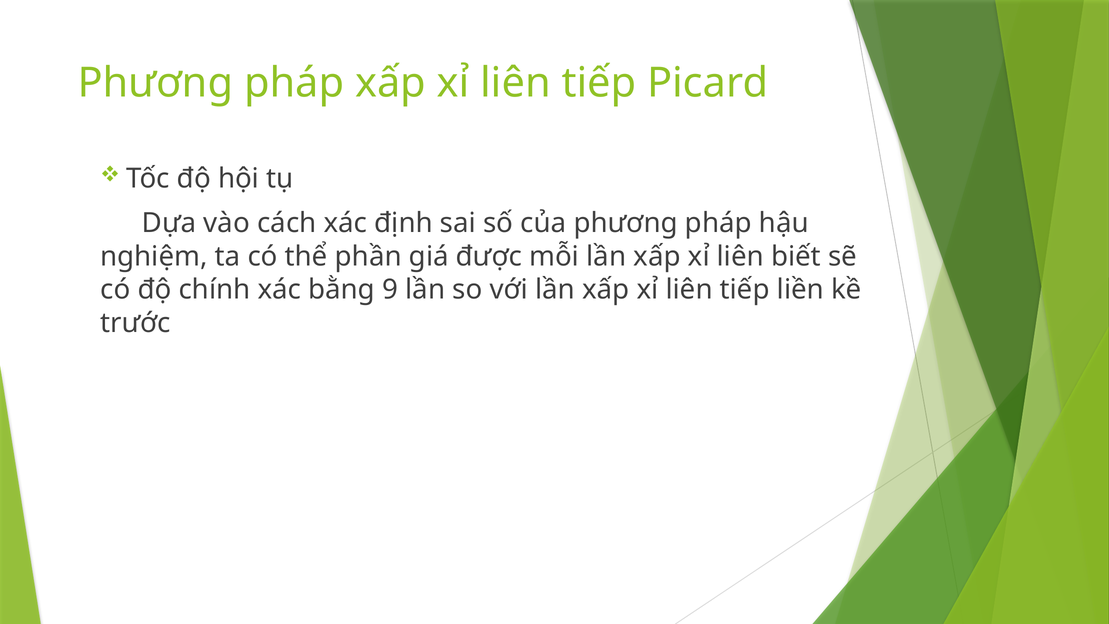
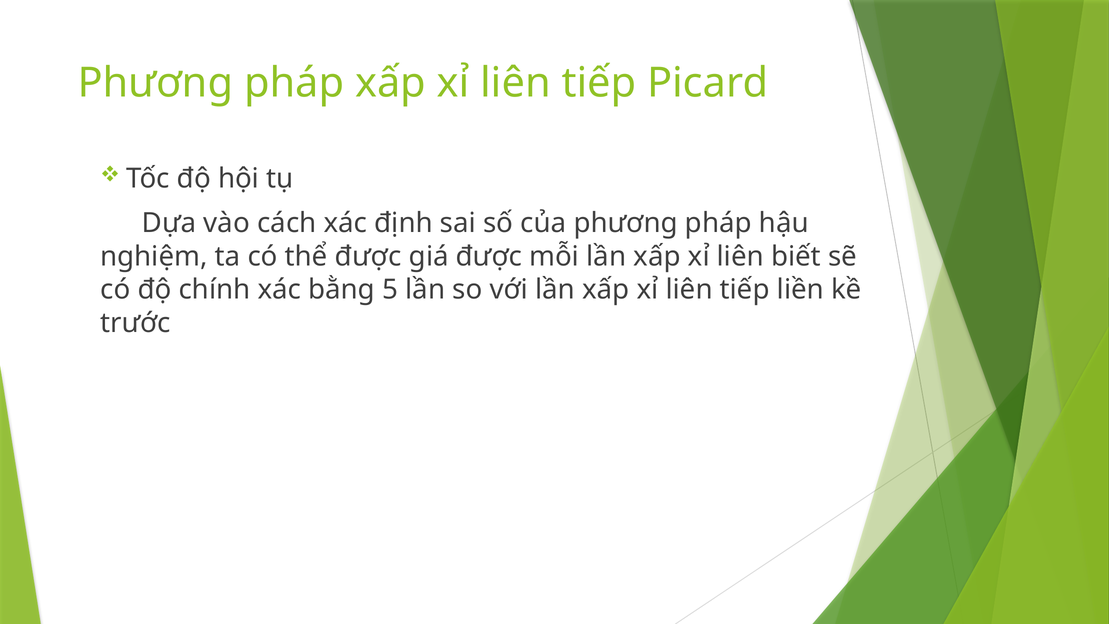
thể phần: phần -> được (368, 256)
9: 9 -> 5 (390, 290)
